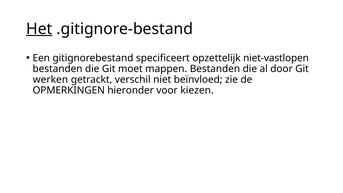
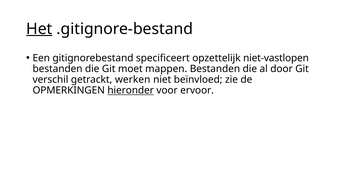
werken: werken -> verschil (50, 80)
verschil: verschil -> werken (133, 80)
hieronder underline: none -> present (131, 90)
kiezen: kiezen -> ervoor (197, 90)
